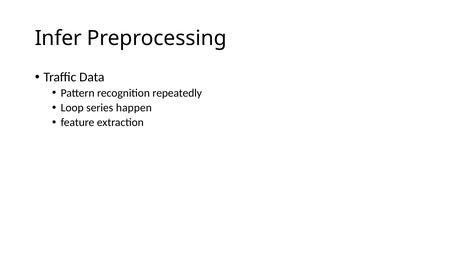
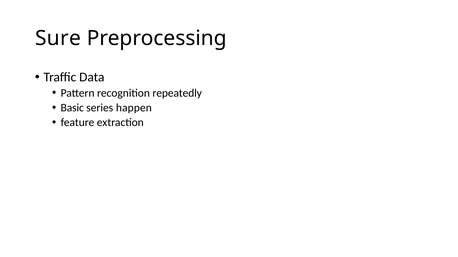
Infer: Infer -> Sure (58, 38)
Loop: Loop -> Basic (72, 108)
